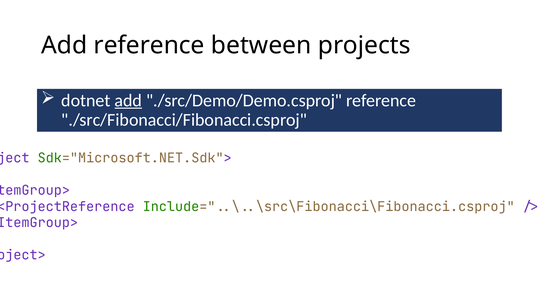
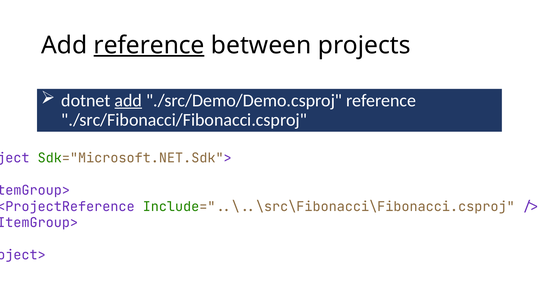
reference underline: none -> present (149, 45)
